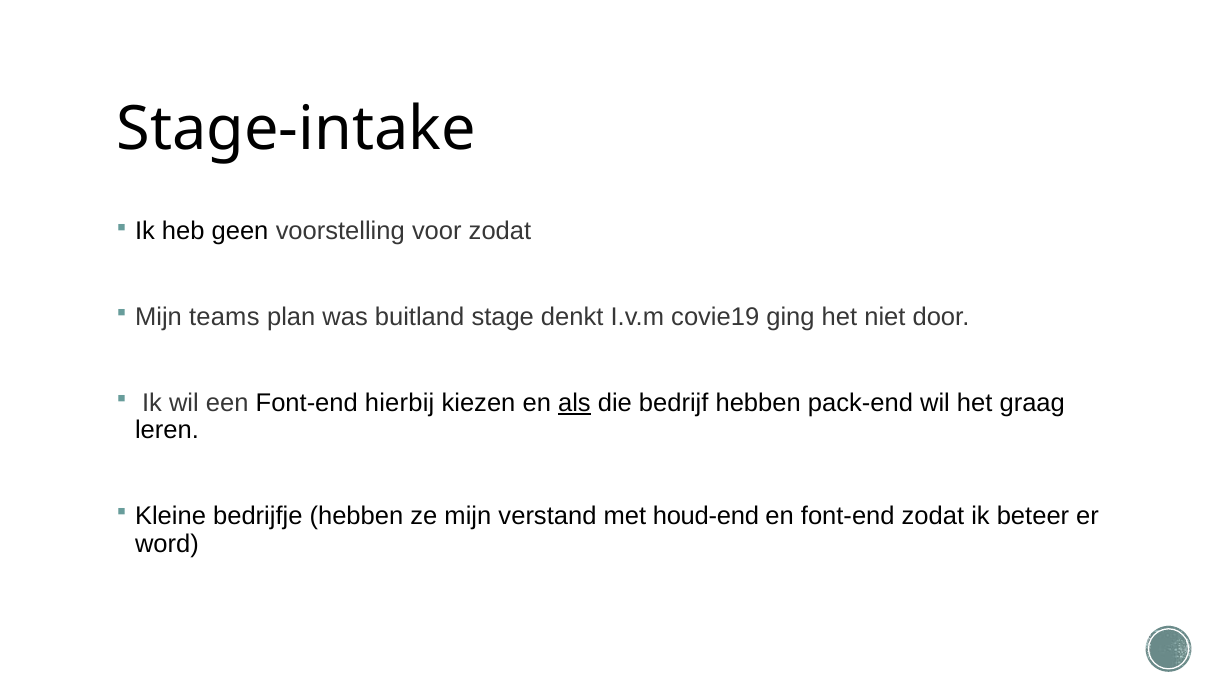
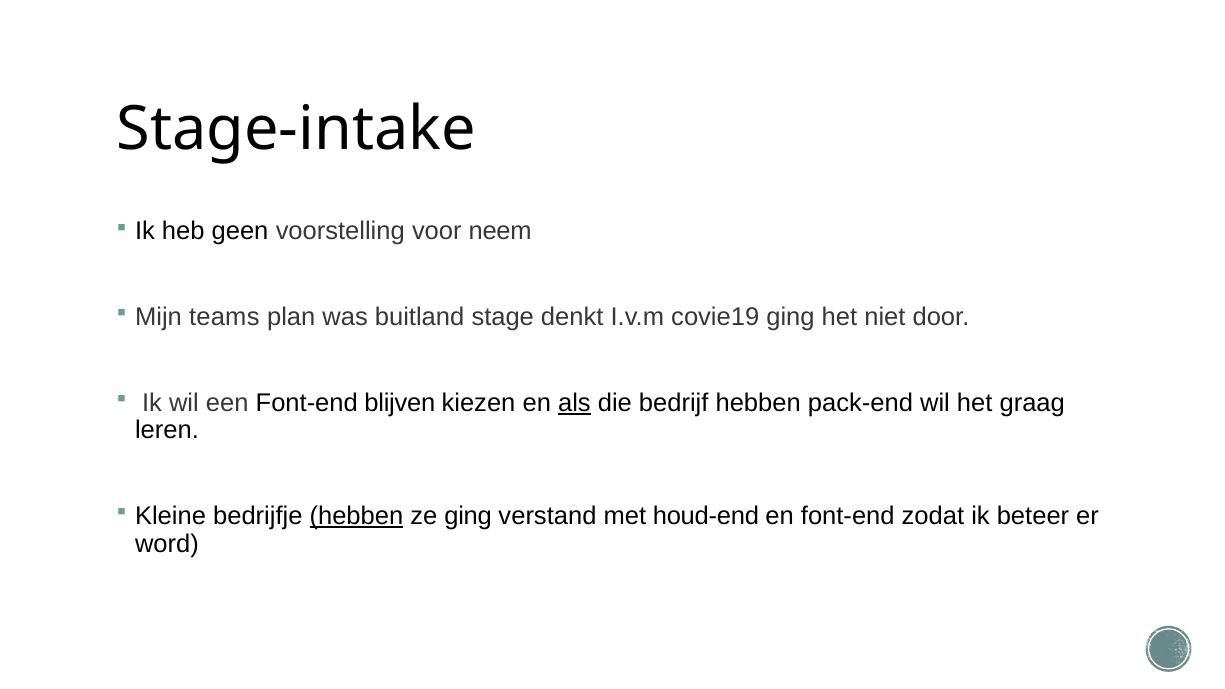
voor zodat: zodat -> neem (500, 231)
hierbij: hierbij -> blijven (400, 403)
hebben underline: none -> present (356, 516)
ze mijn: mijn -> ging (468, 516)
